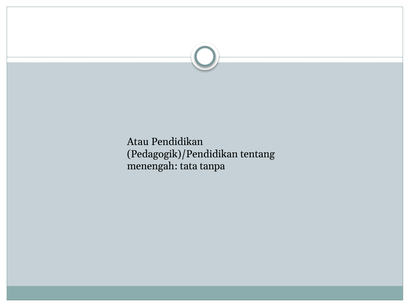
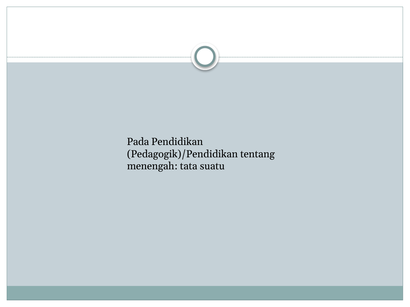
Atau: Atau -> Pada (138, 142)
tanpa: tanpa -> suatu (212, 167)
